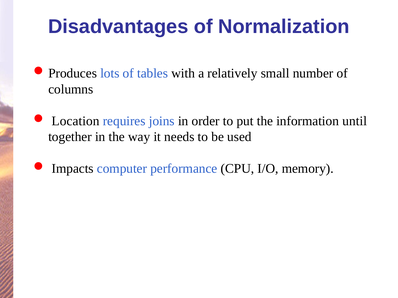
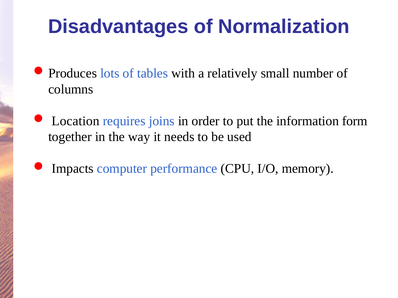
until: until -> form (355, 121)
